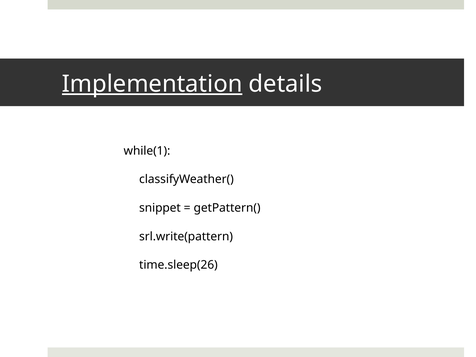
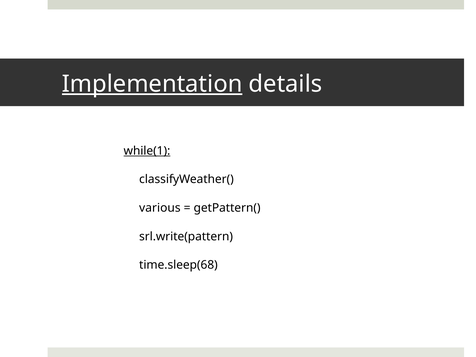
while(1 underline: none -> present (147, 151)
snippet: snippet -> various (160, 208)
time.sleep(26: time.sleep(26 -> time.sleep(68 (178, 265)
